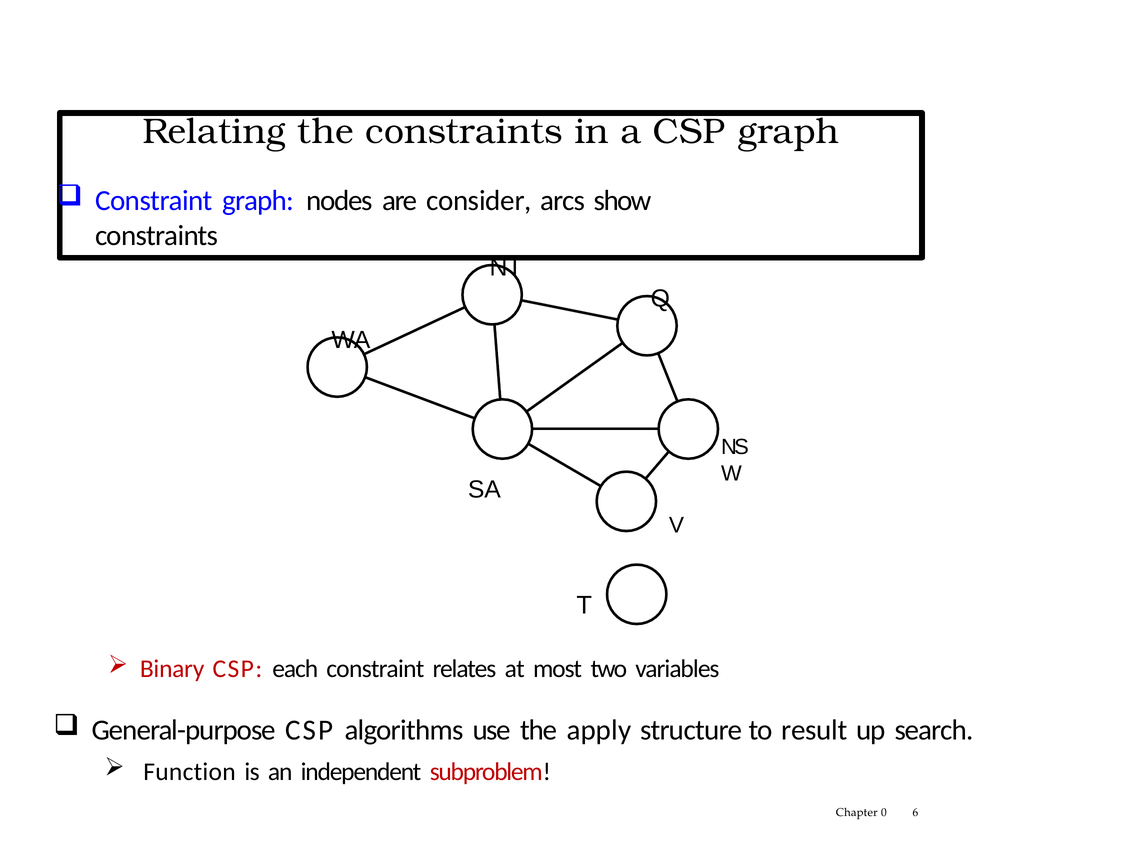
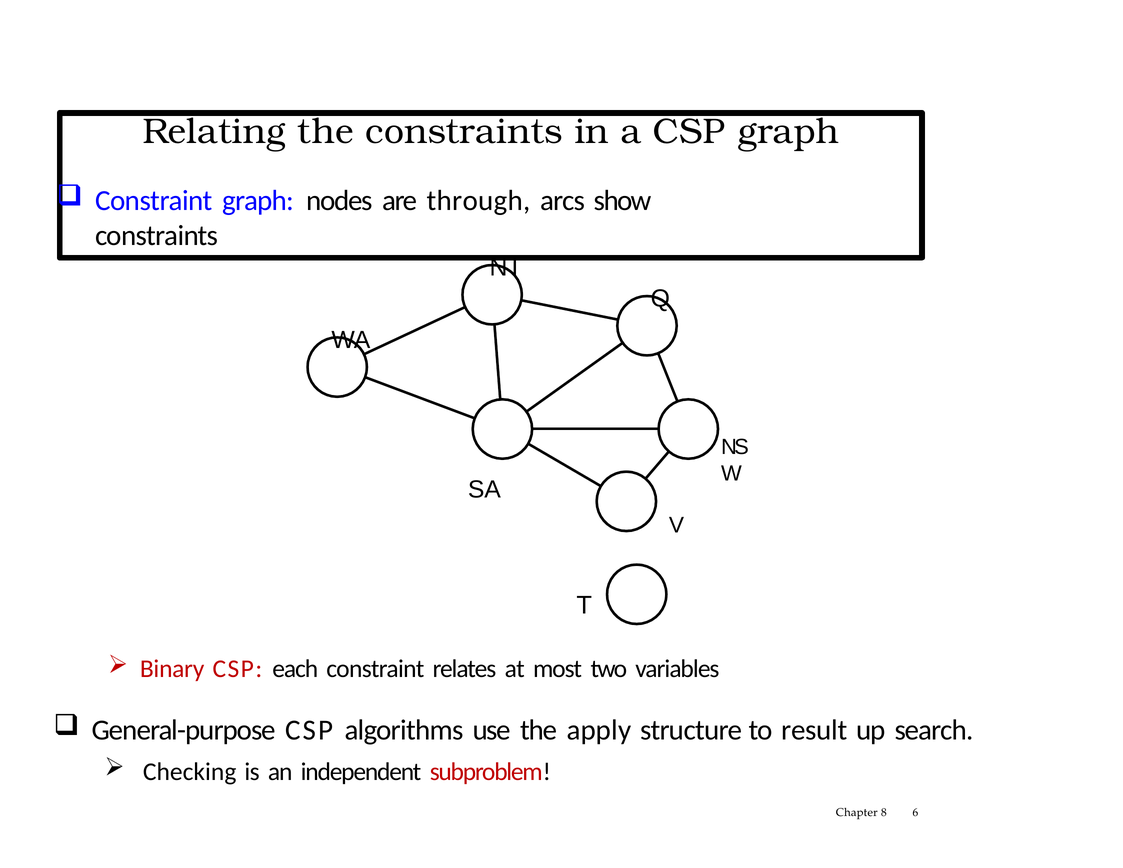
consider: consider -> through (479, 201)
Function: Function -> Checking (190, 772)
0: 0 -> 8 (884, 812)
